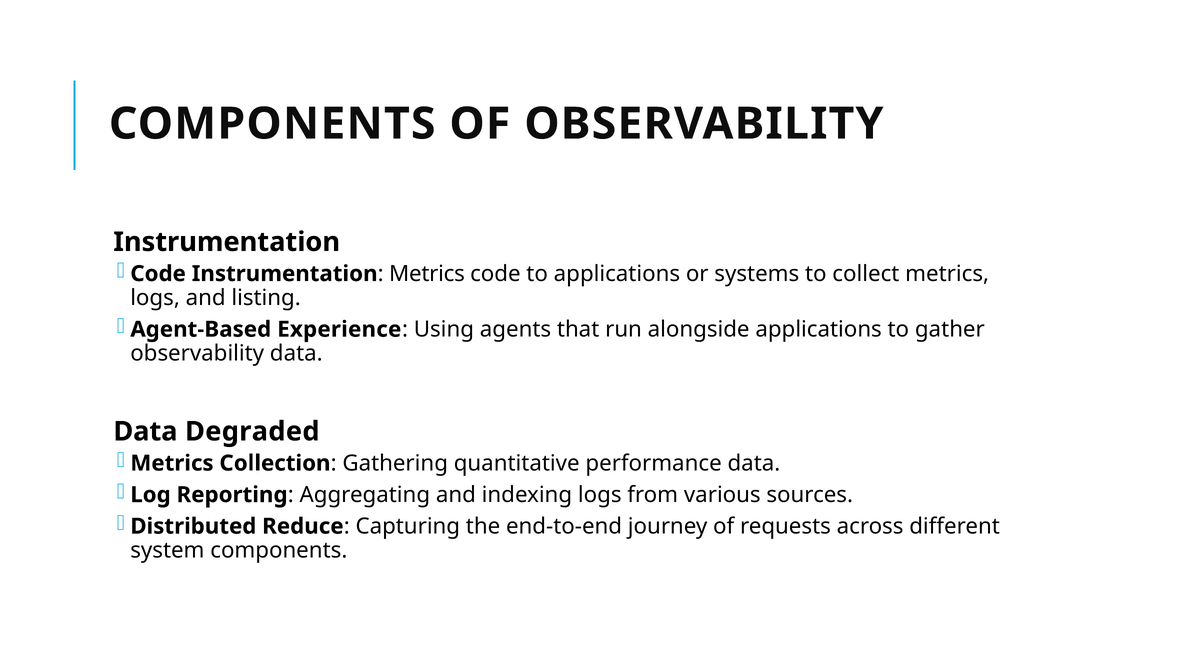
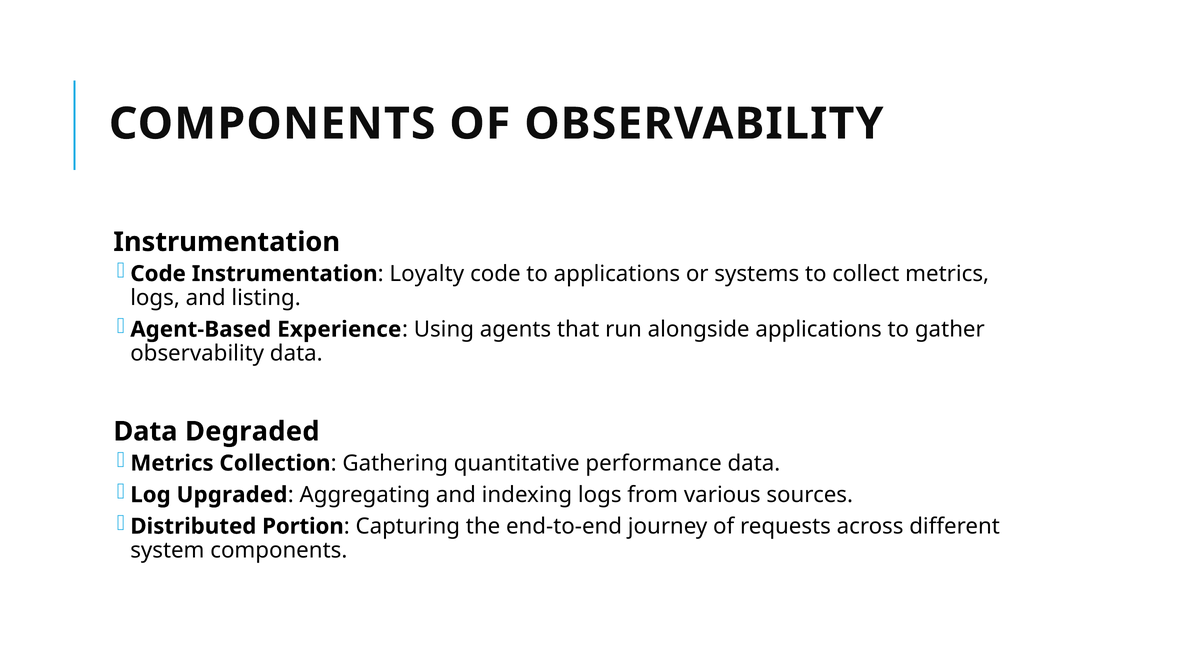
Metrics: Metrics -> Loyalty (427, 274)
Reporting: Reporting -> Upgraded (232, 495)
Reduce: Reduce -> Portion (303, 527)
